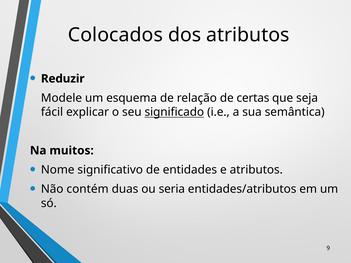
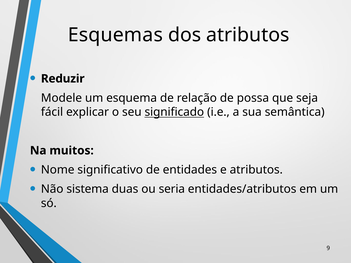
Colocados: Colocados -> Esquemas (115, 35)
certas: certas -> possa (253, 98)
contém: contém -> sistema (88, 189)
